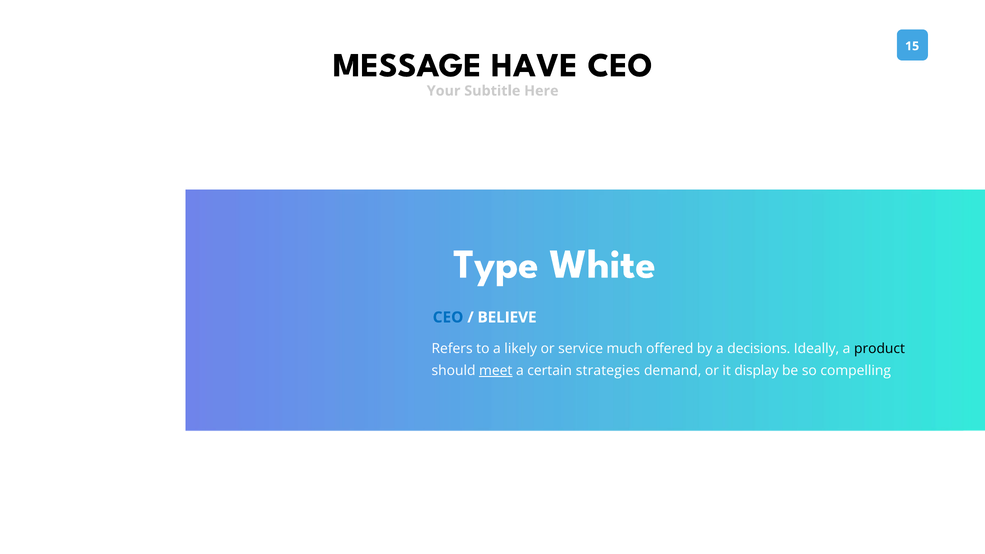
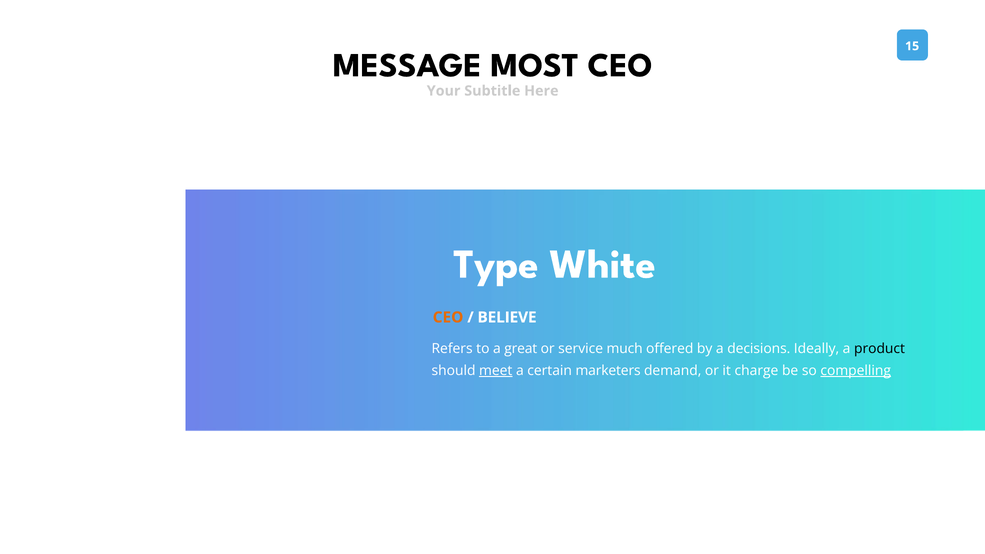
HAVE: HAVE -> MOST (535, 65)
CEO colour: blue -> orange (448, 317)
likely: likely -> great (521, 349)
strategies: strategies -> marketers (608, 371)
display: display -> charge (756, 371)
compelling underline: none -> present (856, 371)
